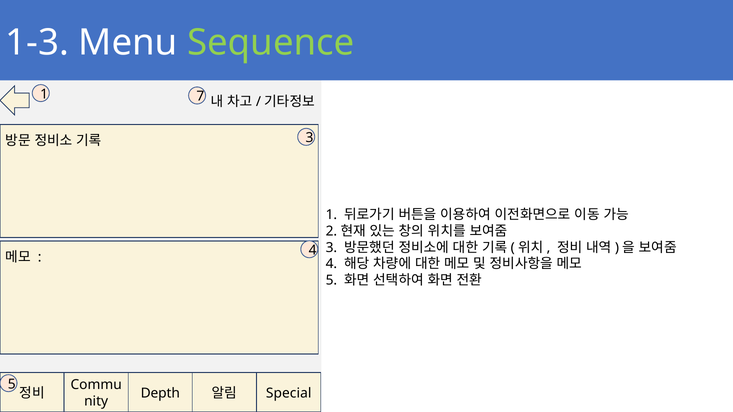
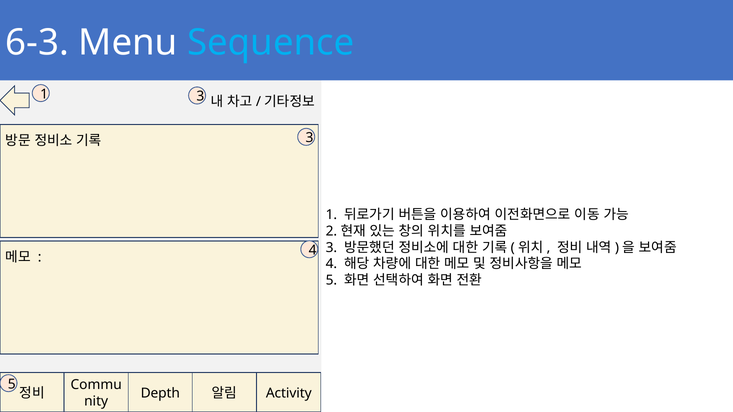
1-3: 1-3 -> 6-3 (37, 43)
Sequence colour: light green -> light blue (271, 43)
1 7: 7 -> 3 (200, 96)
Special: Special -> Activity (289, 393)
